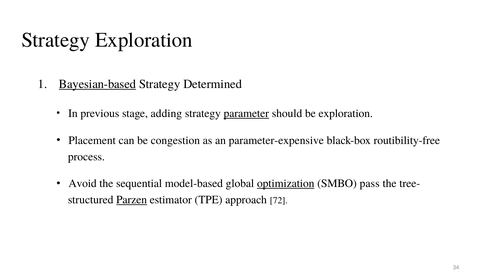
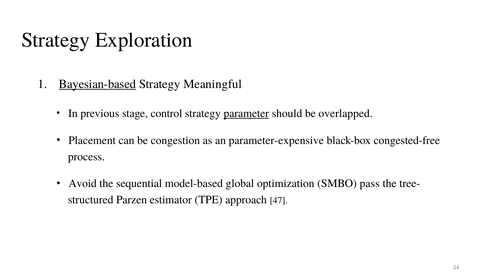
Determined: Determined -> Meaningful (213, 84)
adding: adding -> control (166, 113)
be exploration: exploration -> overlapped (346, 113)
routibility-free: routibility-free -> congested-free (407, 140)
optimization underline: present -> none (286, 183)
Parzen underline: present -> none (132, 200)
72: 72 -> 47 (279, 200)
